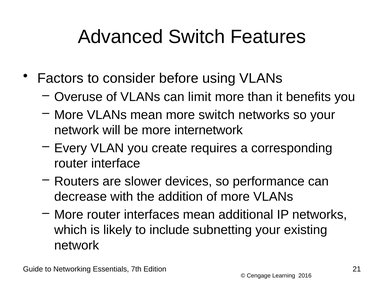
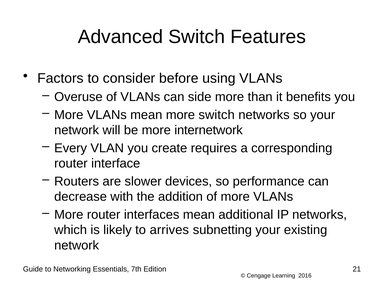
limit: limit -> side (200, 97)
include: include -> arrives (169, 230)
